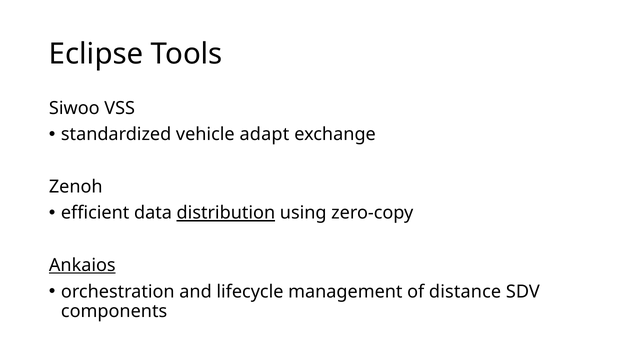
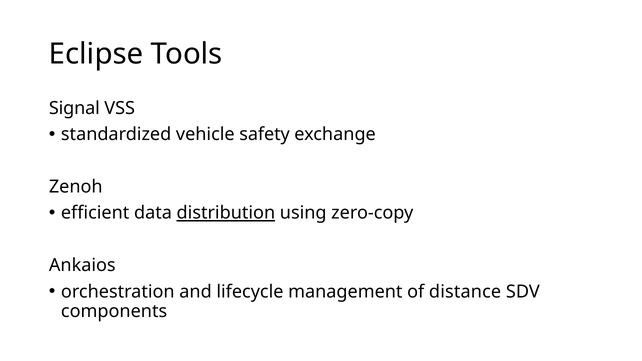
Siwoo: Siwoo -> Signal (74, 108)
adapt: adapt -> safety (265, 134)
Ankaios underline: present -> none (82, 265)
